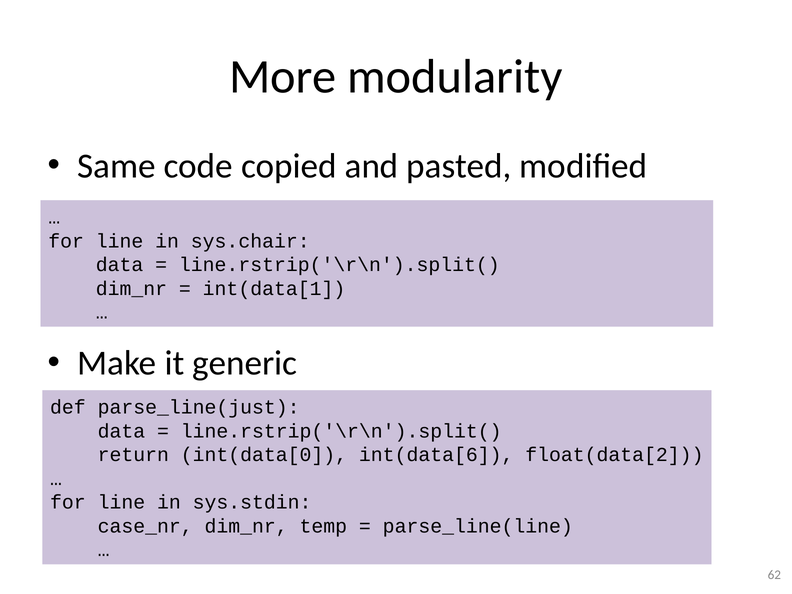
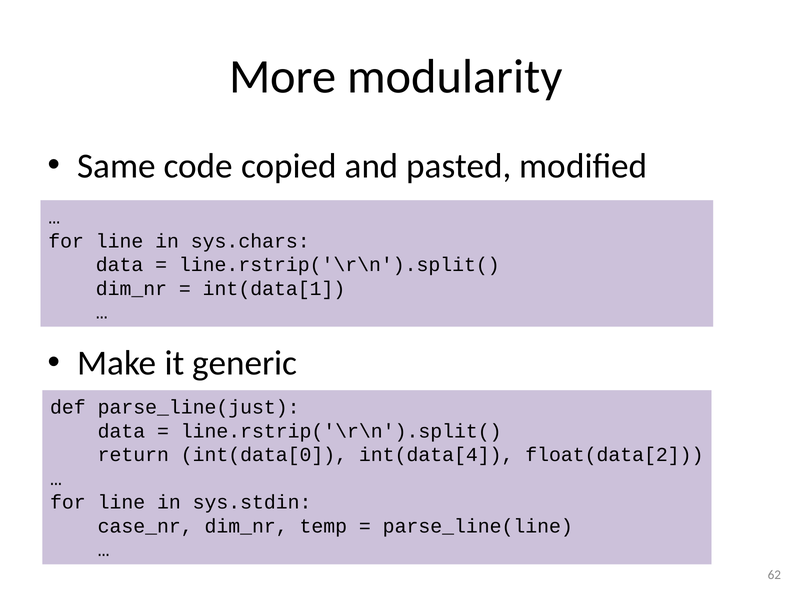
sys.chair: sys.chair -> sys.chars (250, 241)
int(data[6: int(data[6 -> int(data[4 (436, 455)
